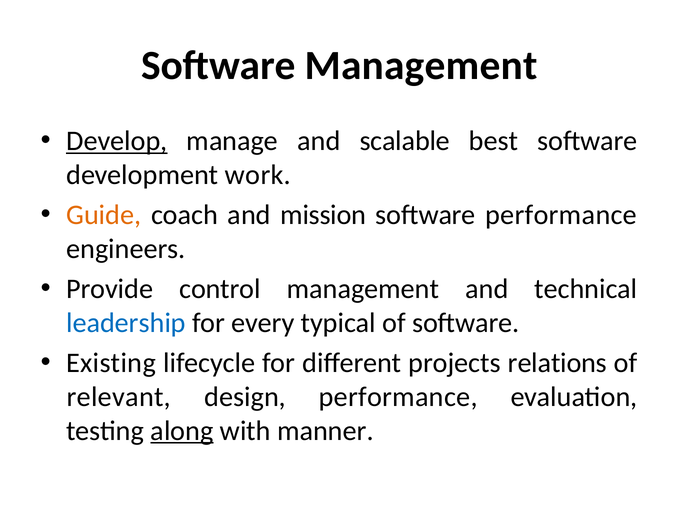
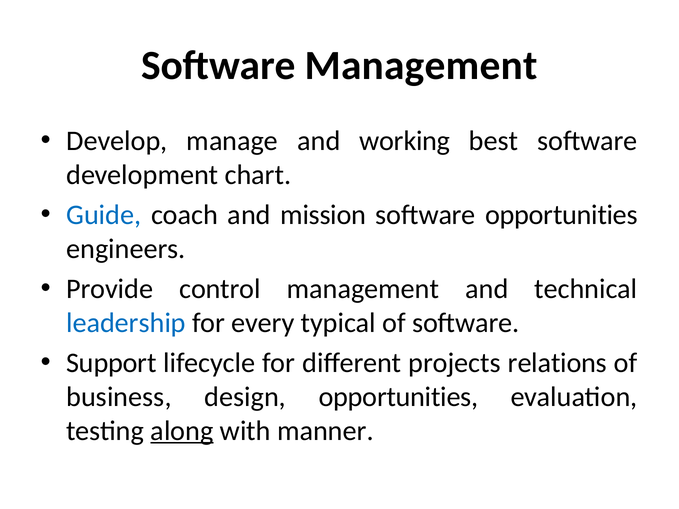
Develop underline: present -> none (117, 141)
scalable: scalable -> working (405, 141)
work: work -> chart (258, 175)
Guide colour: orange -> blue (104, 215)
software performance: performance -> opportunities (561, 215)
Existing: Existing -> Support (111, 363)
relevant: relevant -> business (119, 397)
design performance: performance -> opportunities (398, 397)
